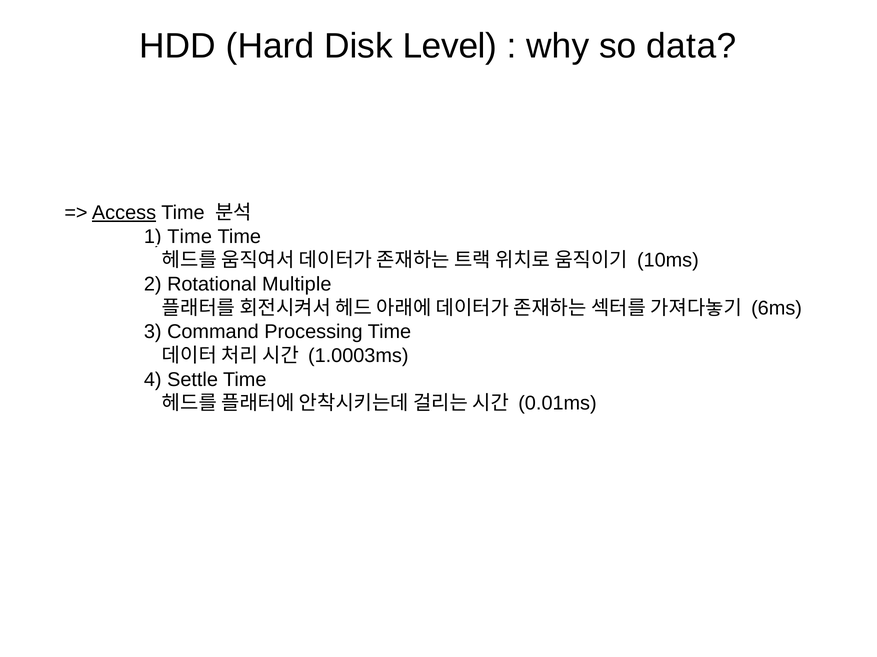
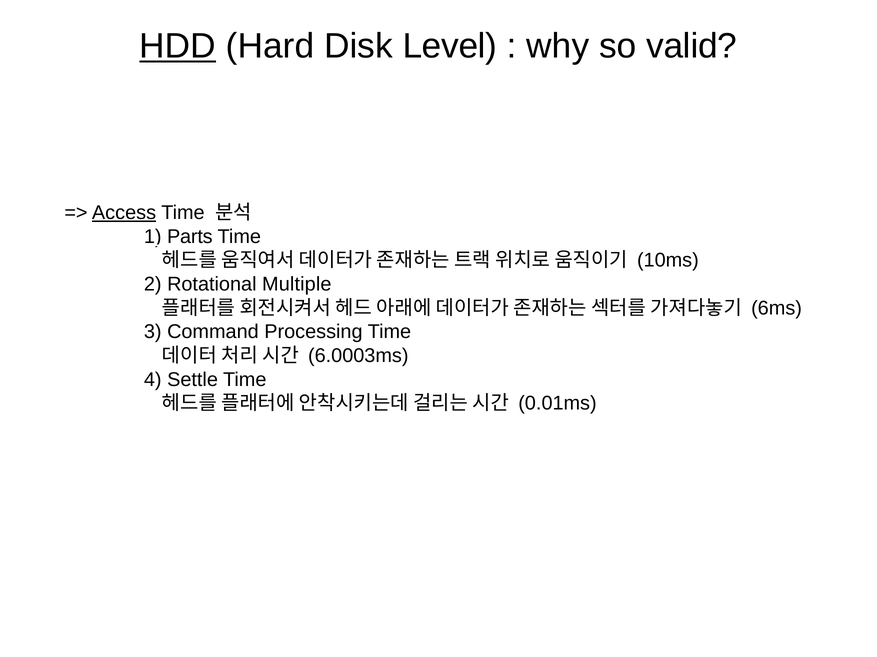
HDD underline: none -> present (178, 46)
data: data -> valid (692, 46)
1 Time: Time -> Parts (190, 237)
1.0003ms: 1.0003ms -> 6.0003ms (358, 356)
